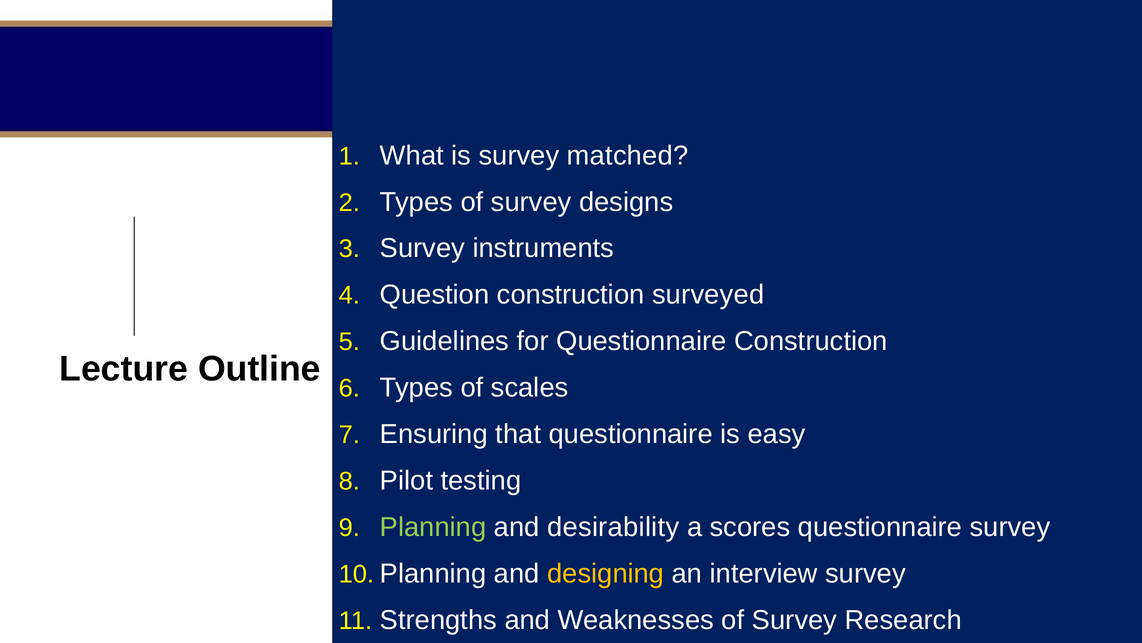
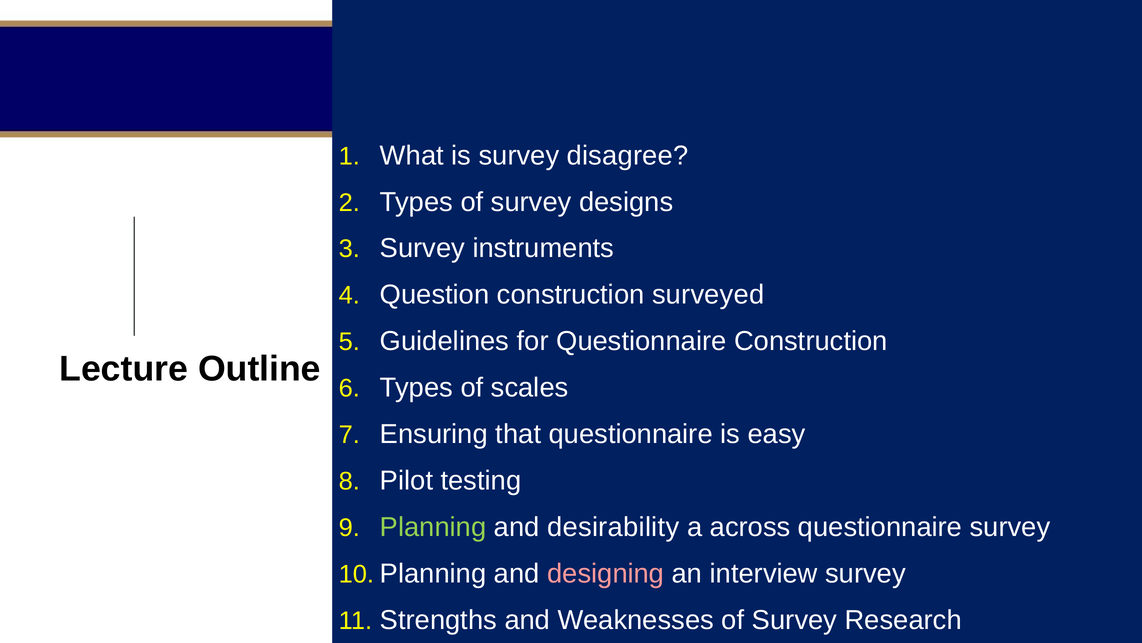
matched: matched -> disagree (628, 155)
scores: scores -> across (750, 527)
designing colour: yellow -> pink (606, 573)
